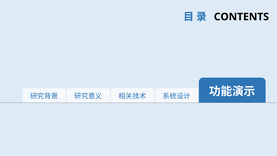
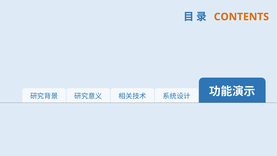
CONTENTS colour: black -> orange (241, 17)
